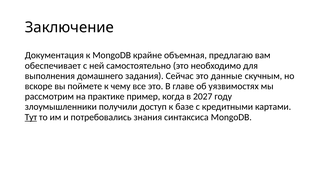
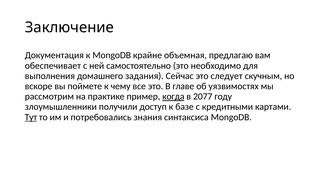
данные: данные -> следует (227, 76)
когда underline: none -> present (173, 96)
2027: 2027 -> 2077 (203, 96)
